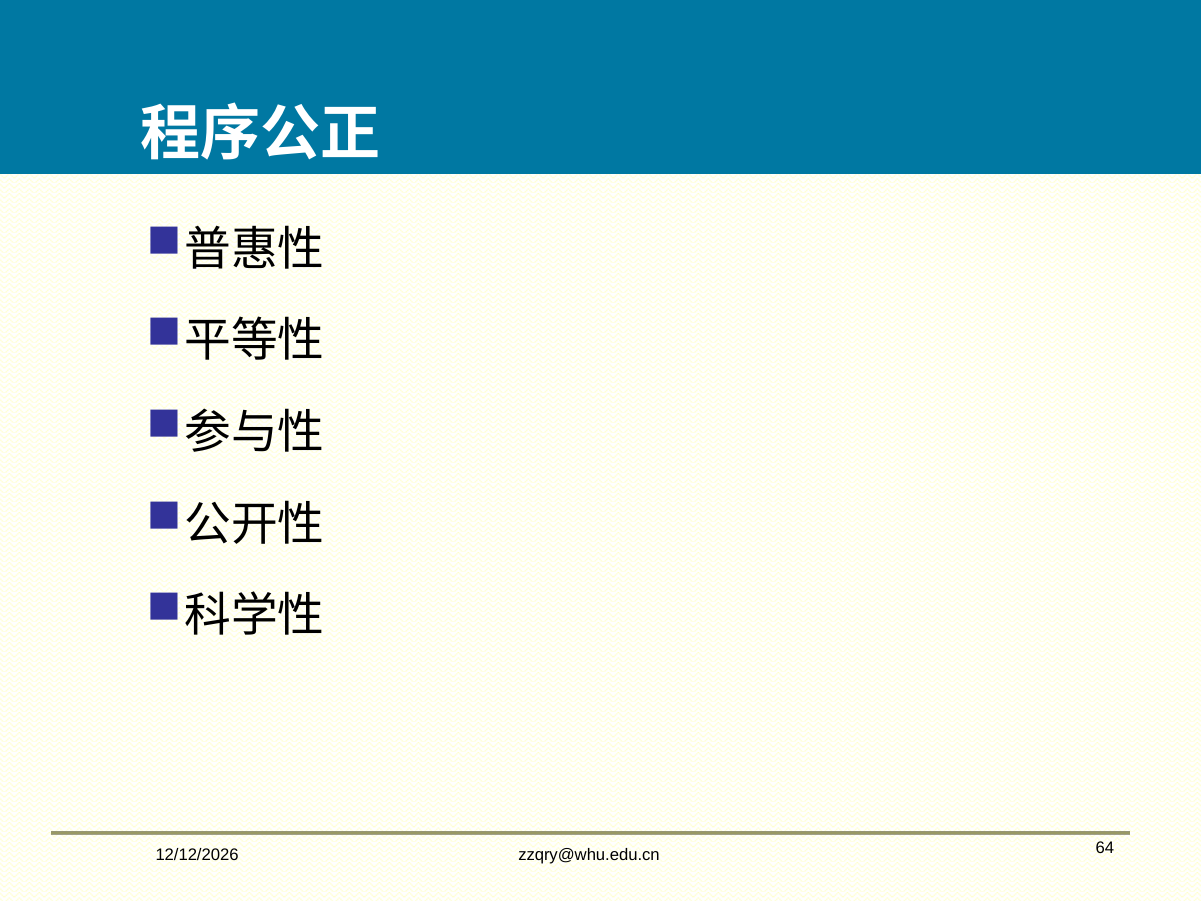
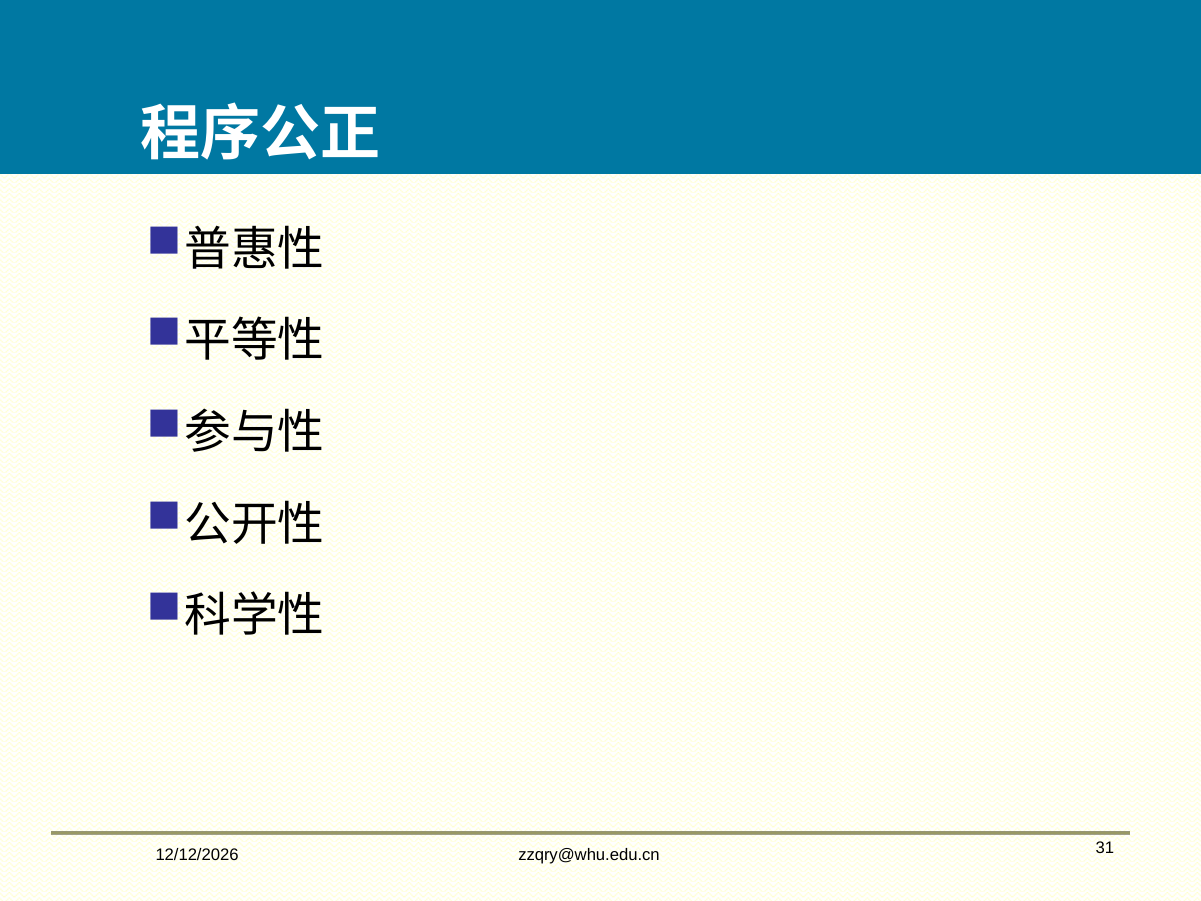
64: 64 -> 31 (1105, 848)
